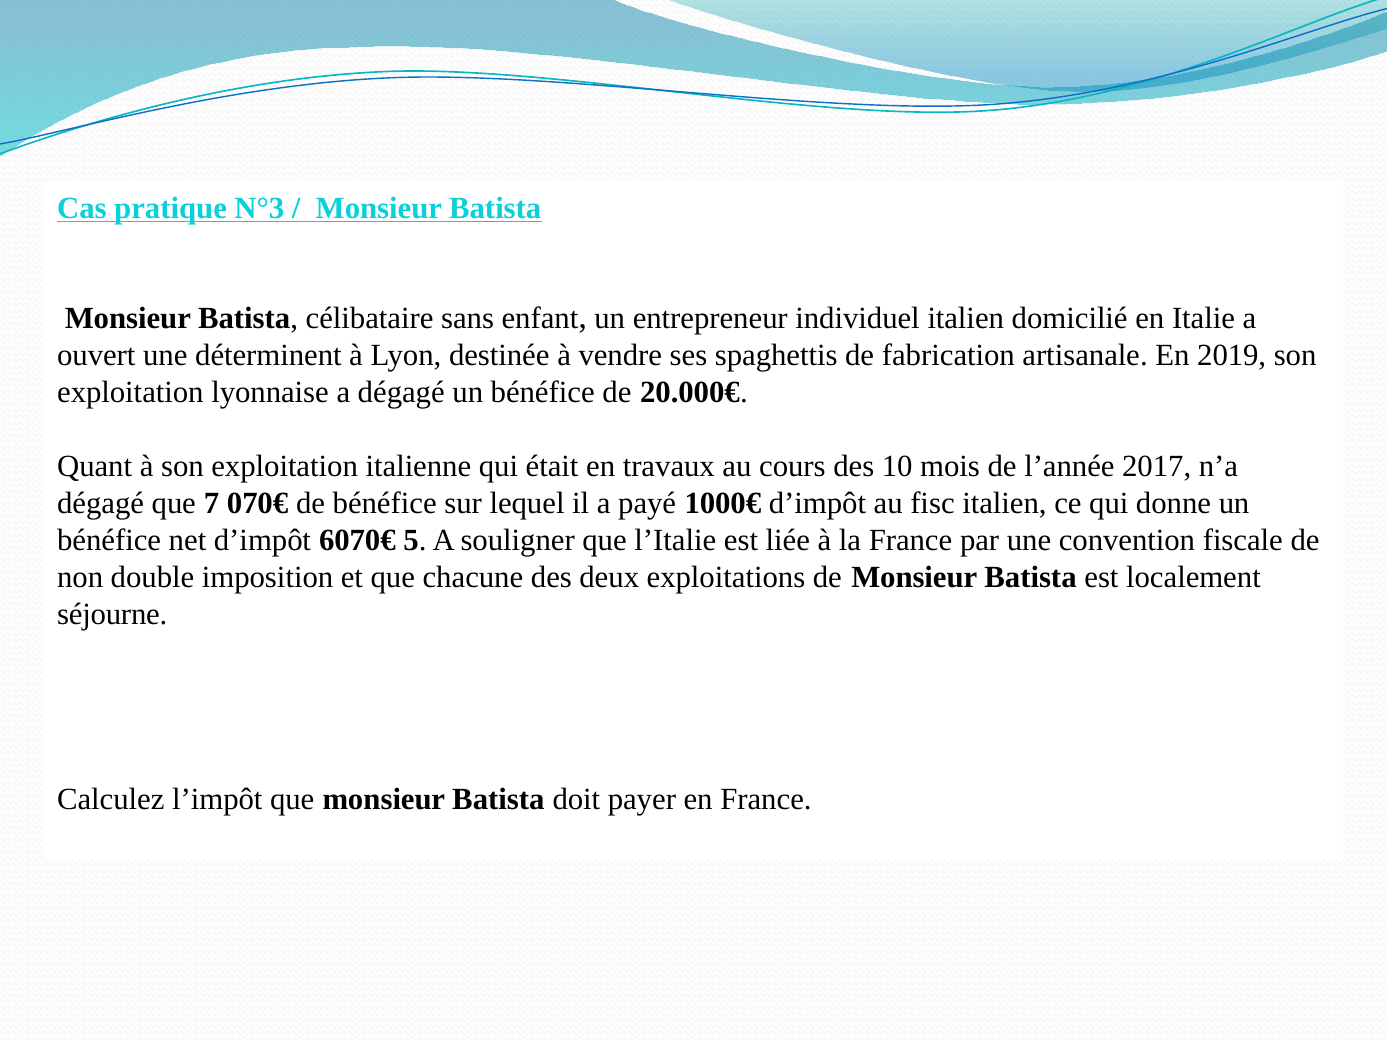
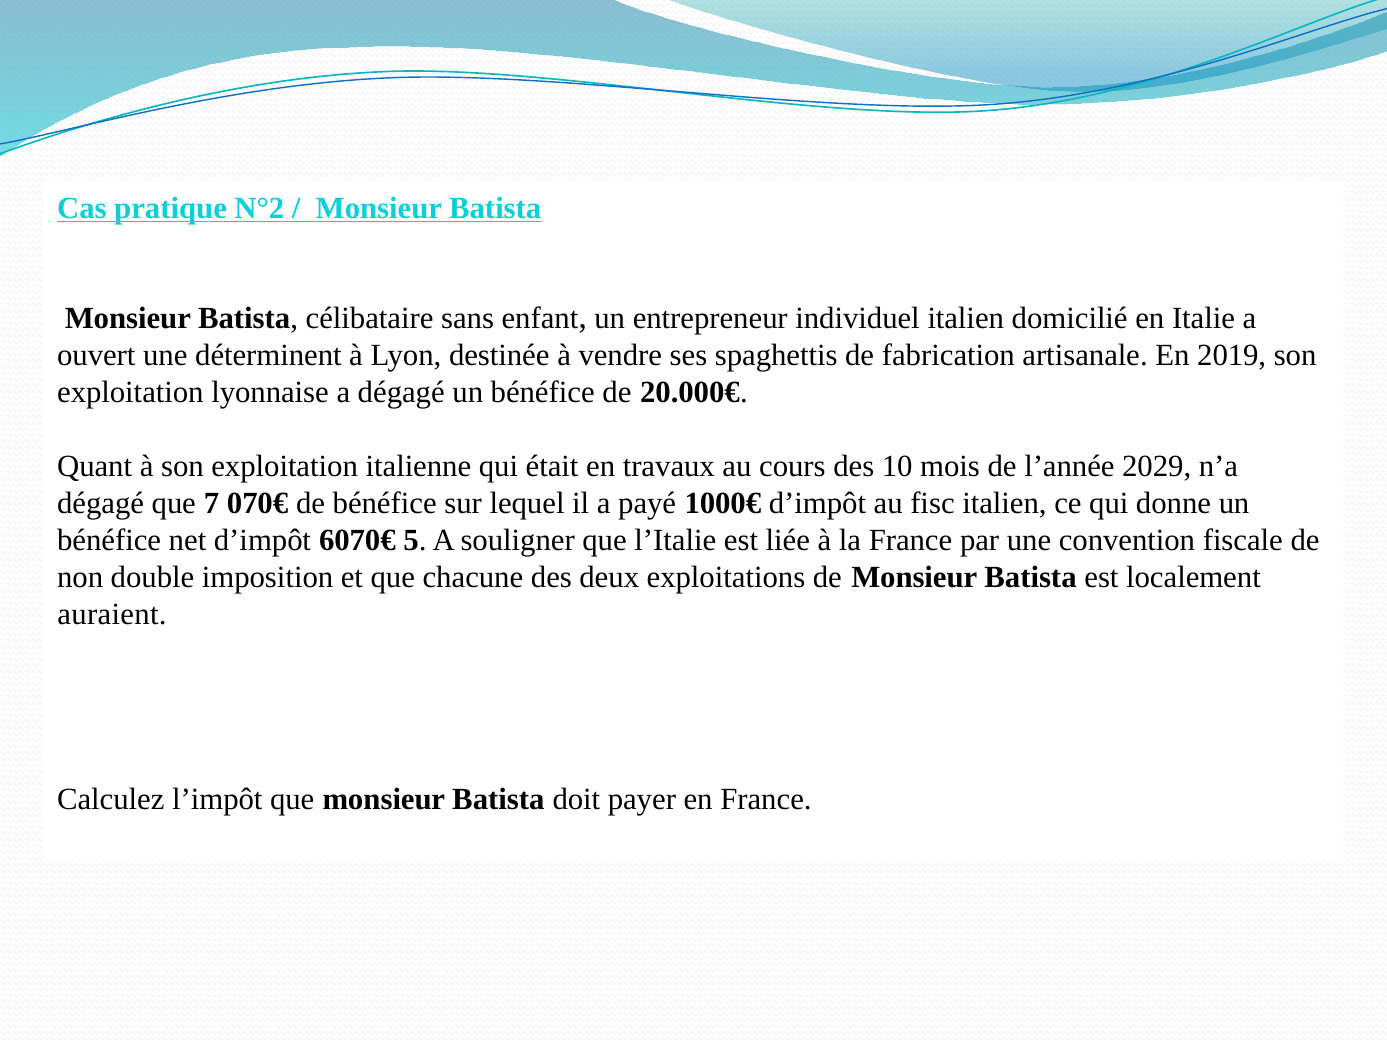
N°3: N°3 -> N°2 (259, 208)
2017: 2017 -> 2029 (1157, 467)
séjourne: séjourne -> auraient (112, 615)
